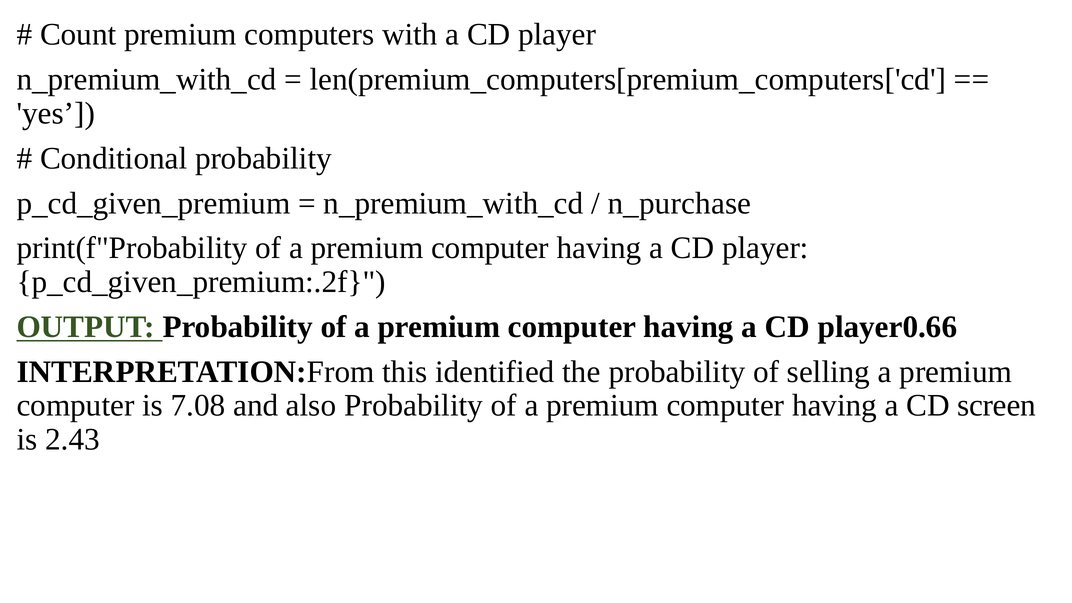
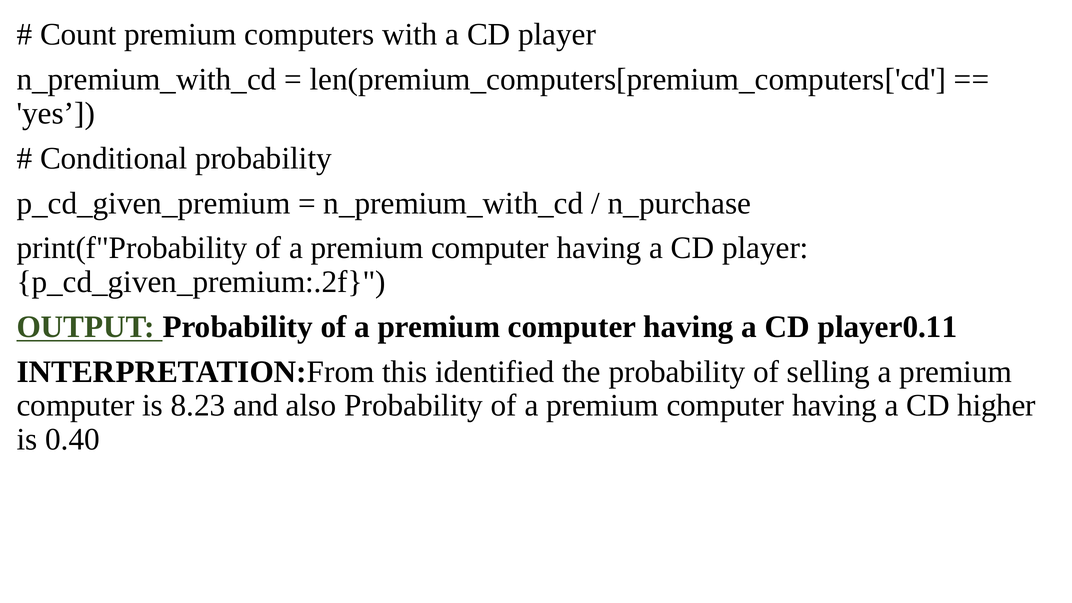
player0.66: player0.66 -> player0.11 (887, 327)
7.08: 7.08 -> 8.23 (198, 406)
screen: screen -> higher (997, 406)
2.43: 2.43 -> 0.40 (73, 439)
